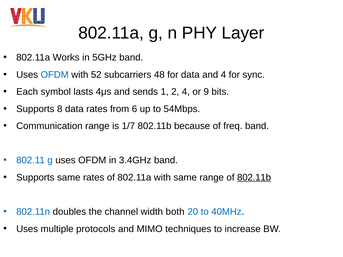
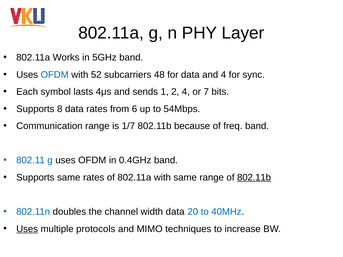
9: 9 -> 7 (206, 92)
3.4GHz: 3.4GHz -> 0.4GHz (135, 160)
width both: both -> data (175, 212)
Uses underline: none -> present (27, 229)
